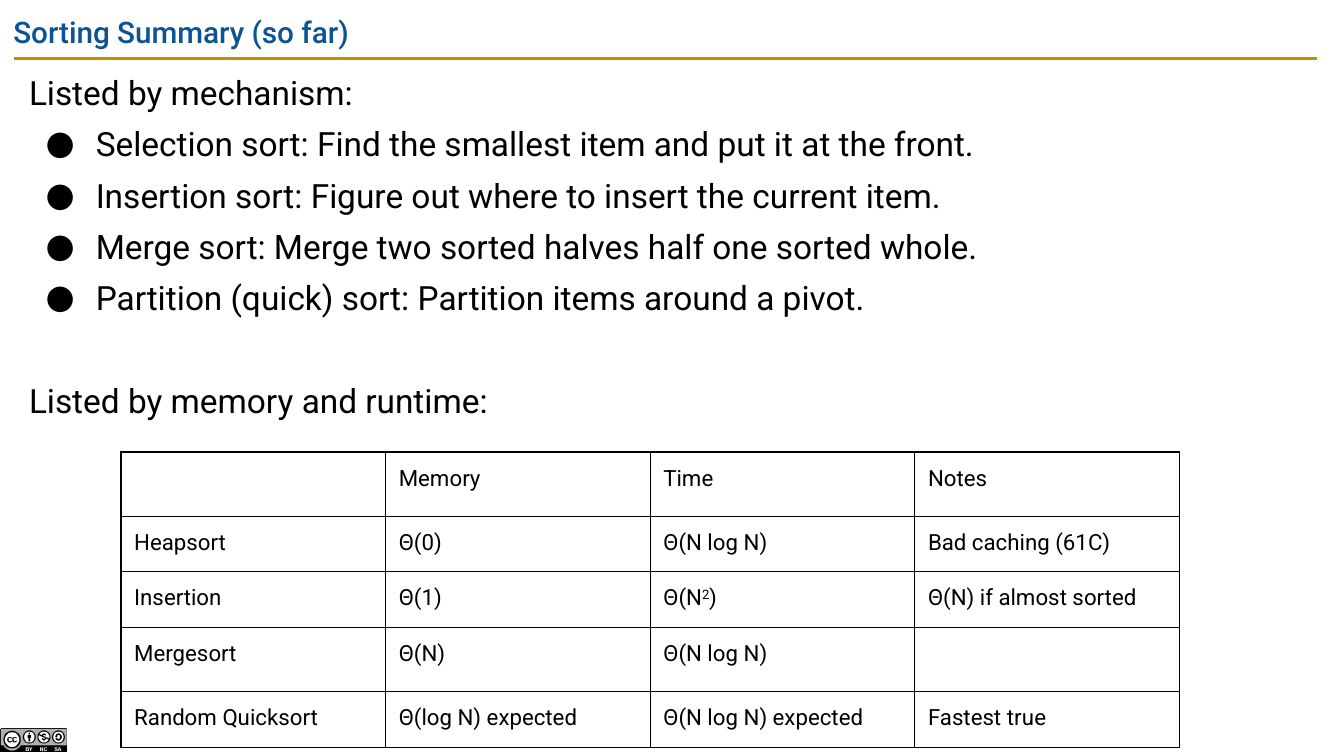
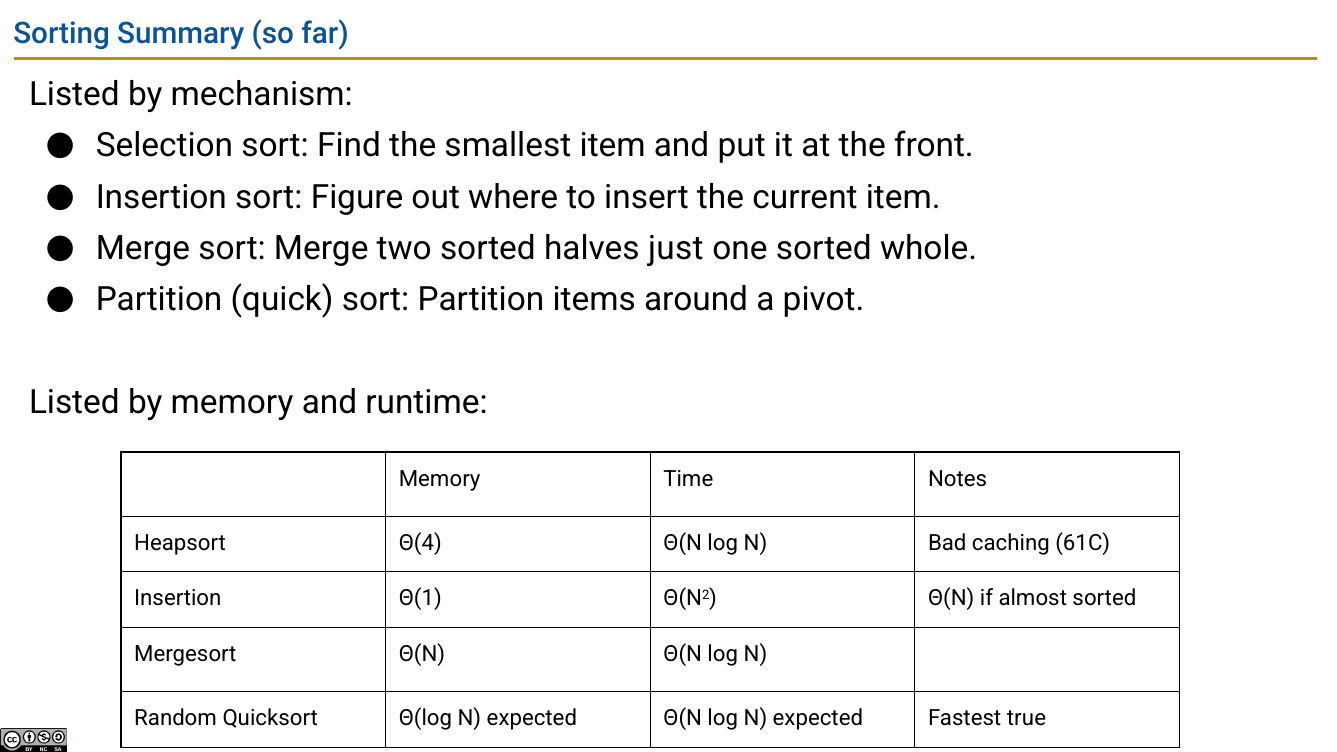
half: half -> just (676, 248)
Θ(0: Θ(0 -> Θ(4 (420, 543)
